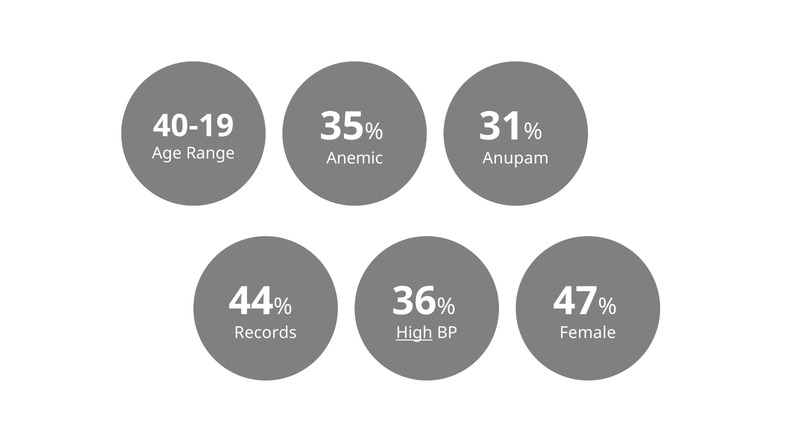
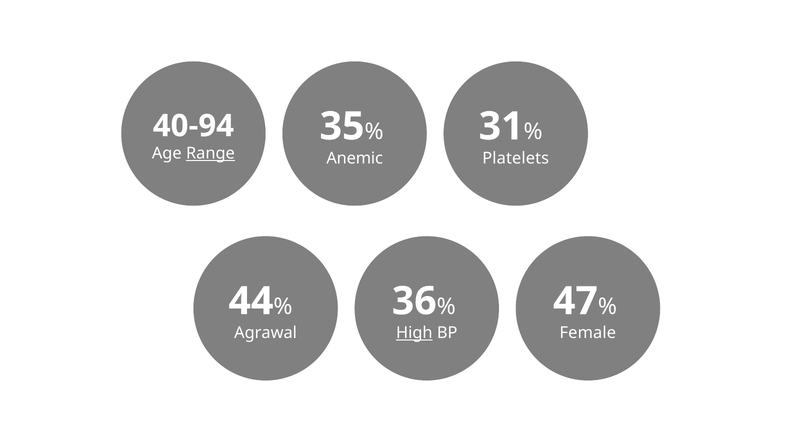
40-19: 40-19 -> 40-94 (193, 126)
Range underline: none -> present (210, 153)
Anupam: Anupam -> Platelets (516, 158)
Records: Records -> Agrawal (266, 333)
